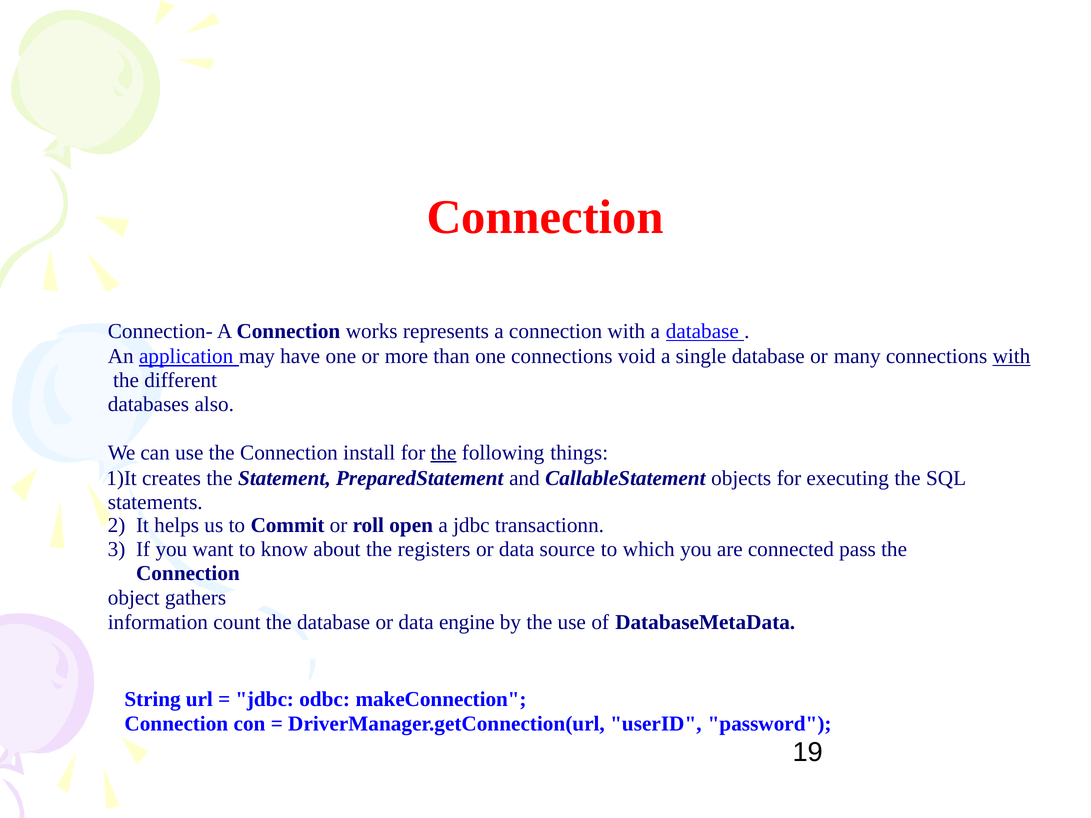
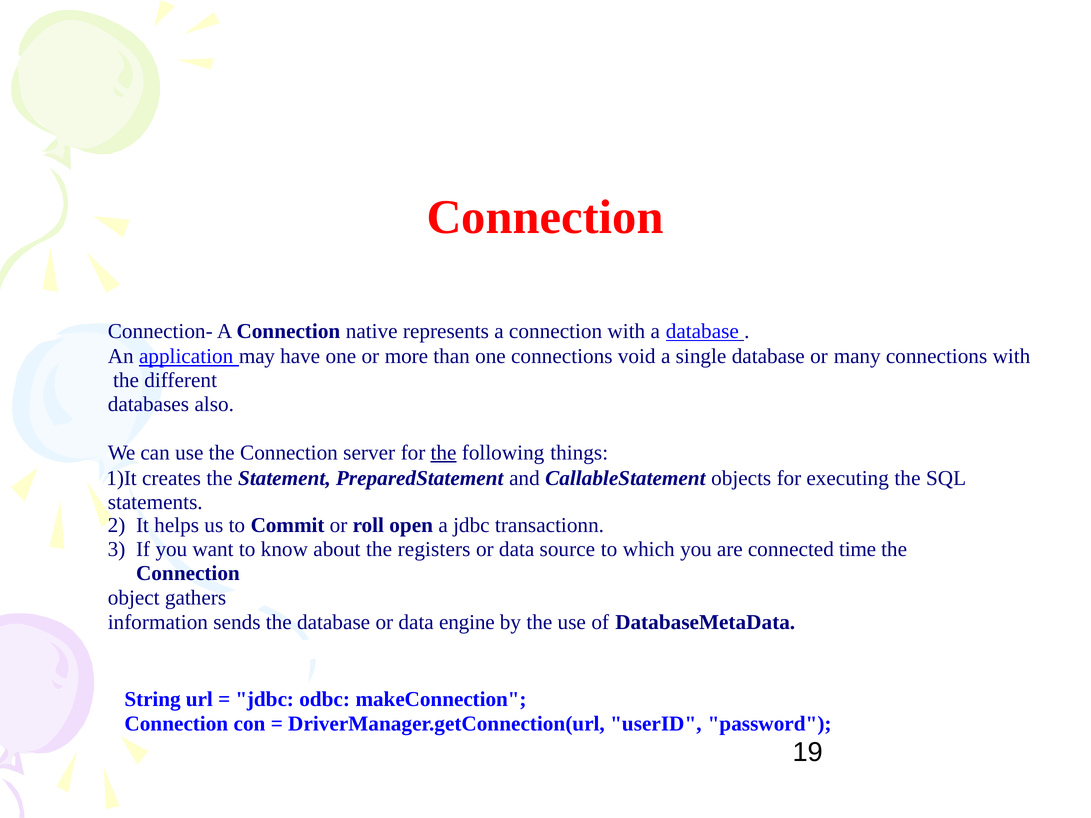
works: works -> native (372, 331)
with underline: present -> none (1012, 357)
install: install -> server (369, 453)
pass: pass -> time (858, 549)
count: count -> sends (237, 623)
